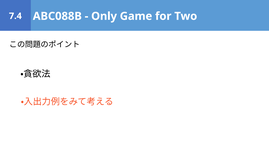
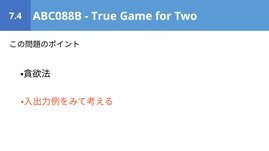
Only: Only -> True (104, 16)
